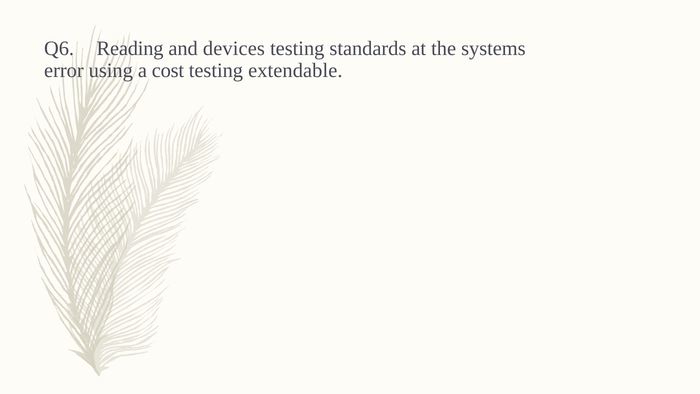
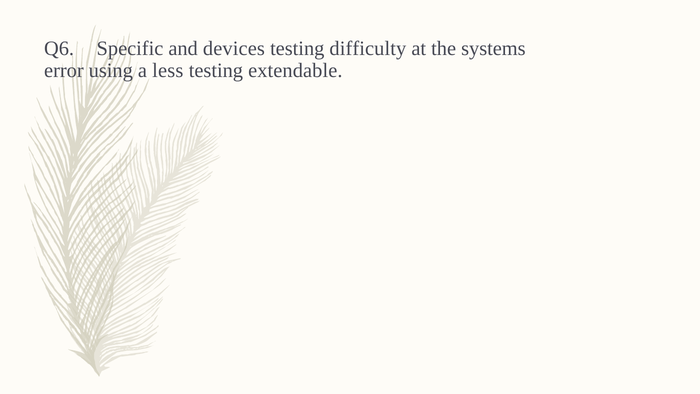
Reading: Reading -> Specific (130, 48)
standards: standards -> difficulty (368, 48)
cost: cost -> less (168, 71)
